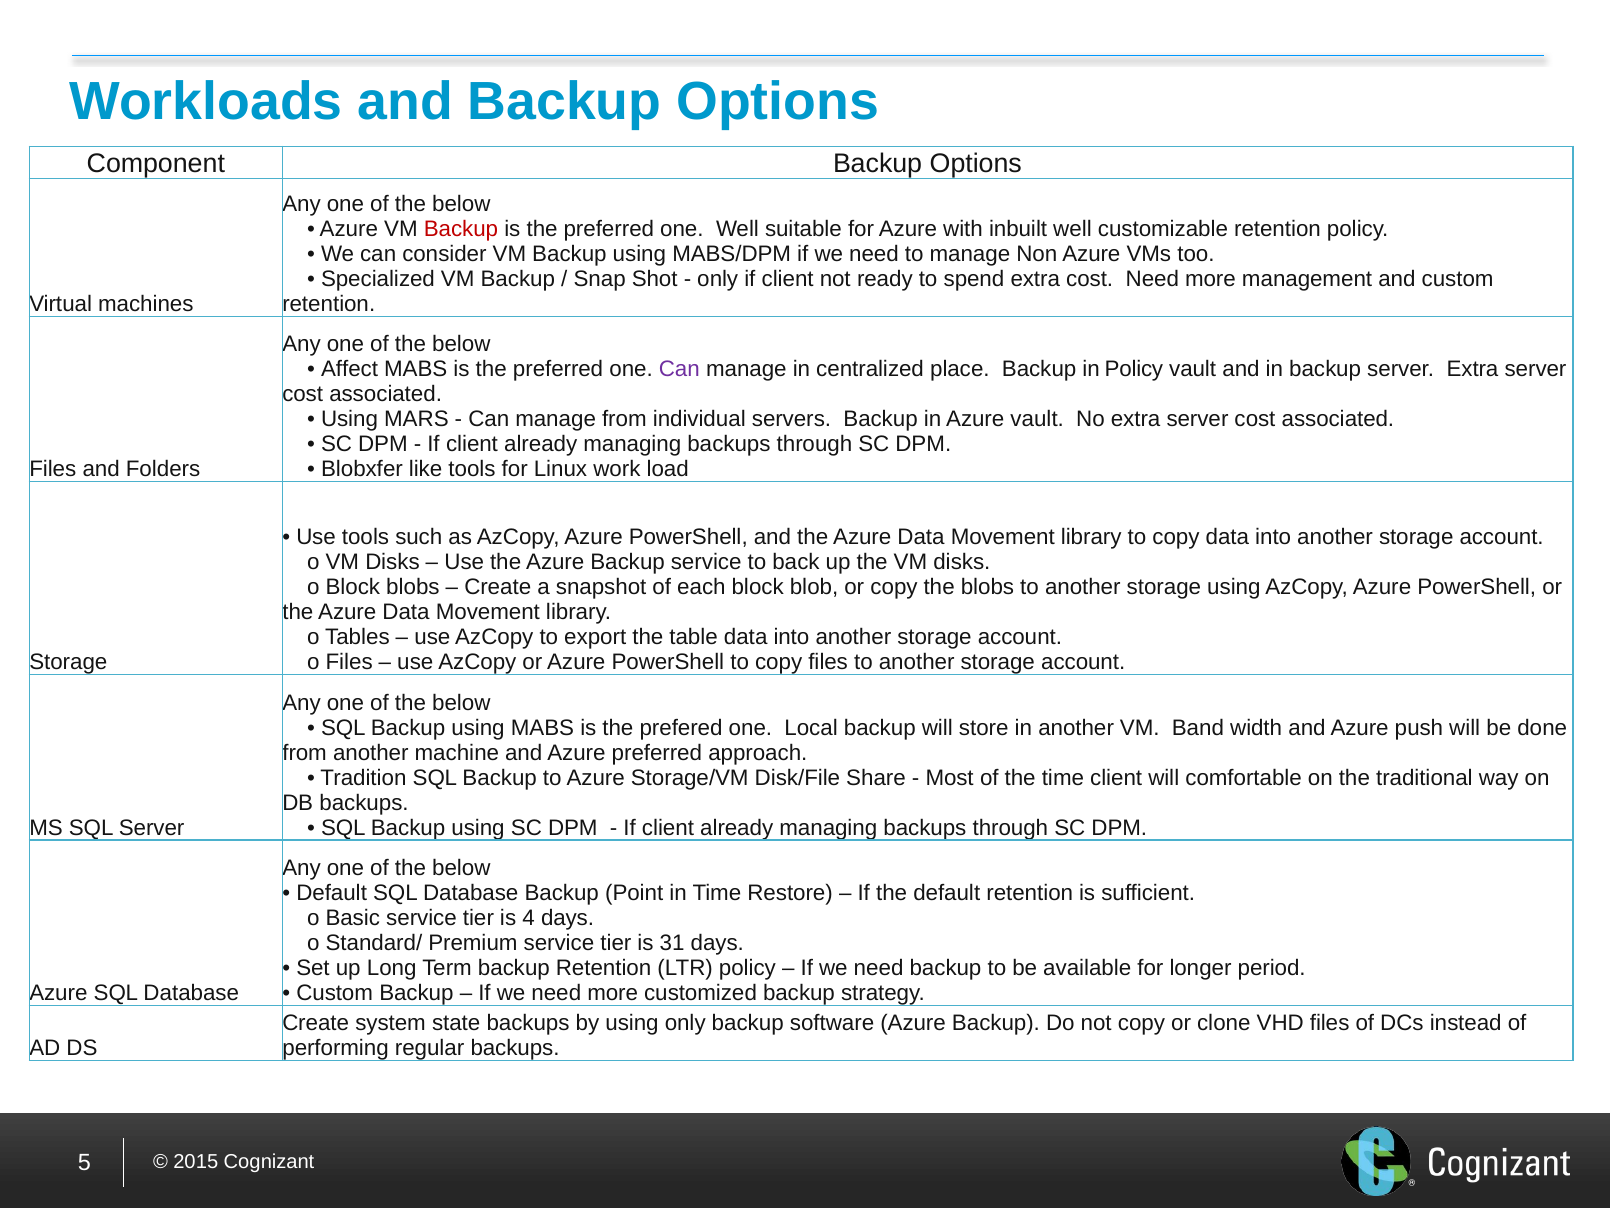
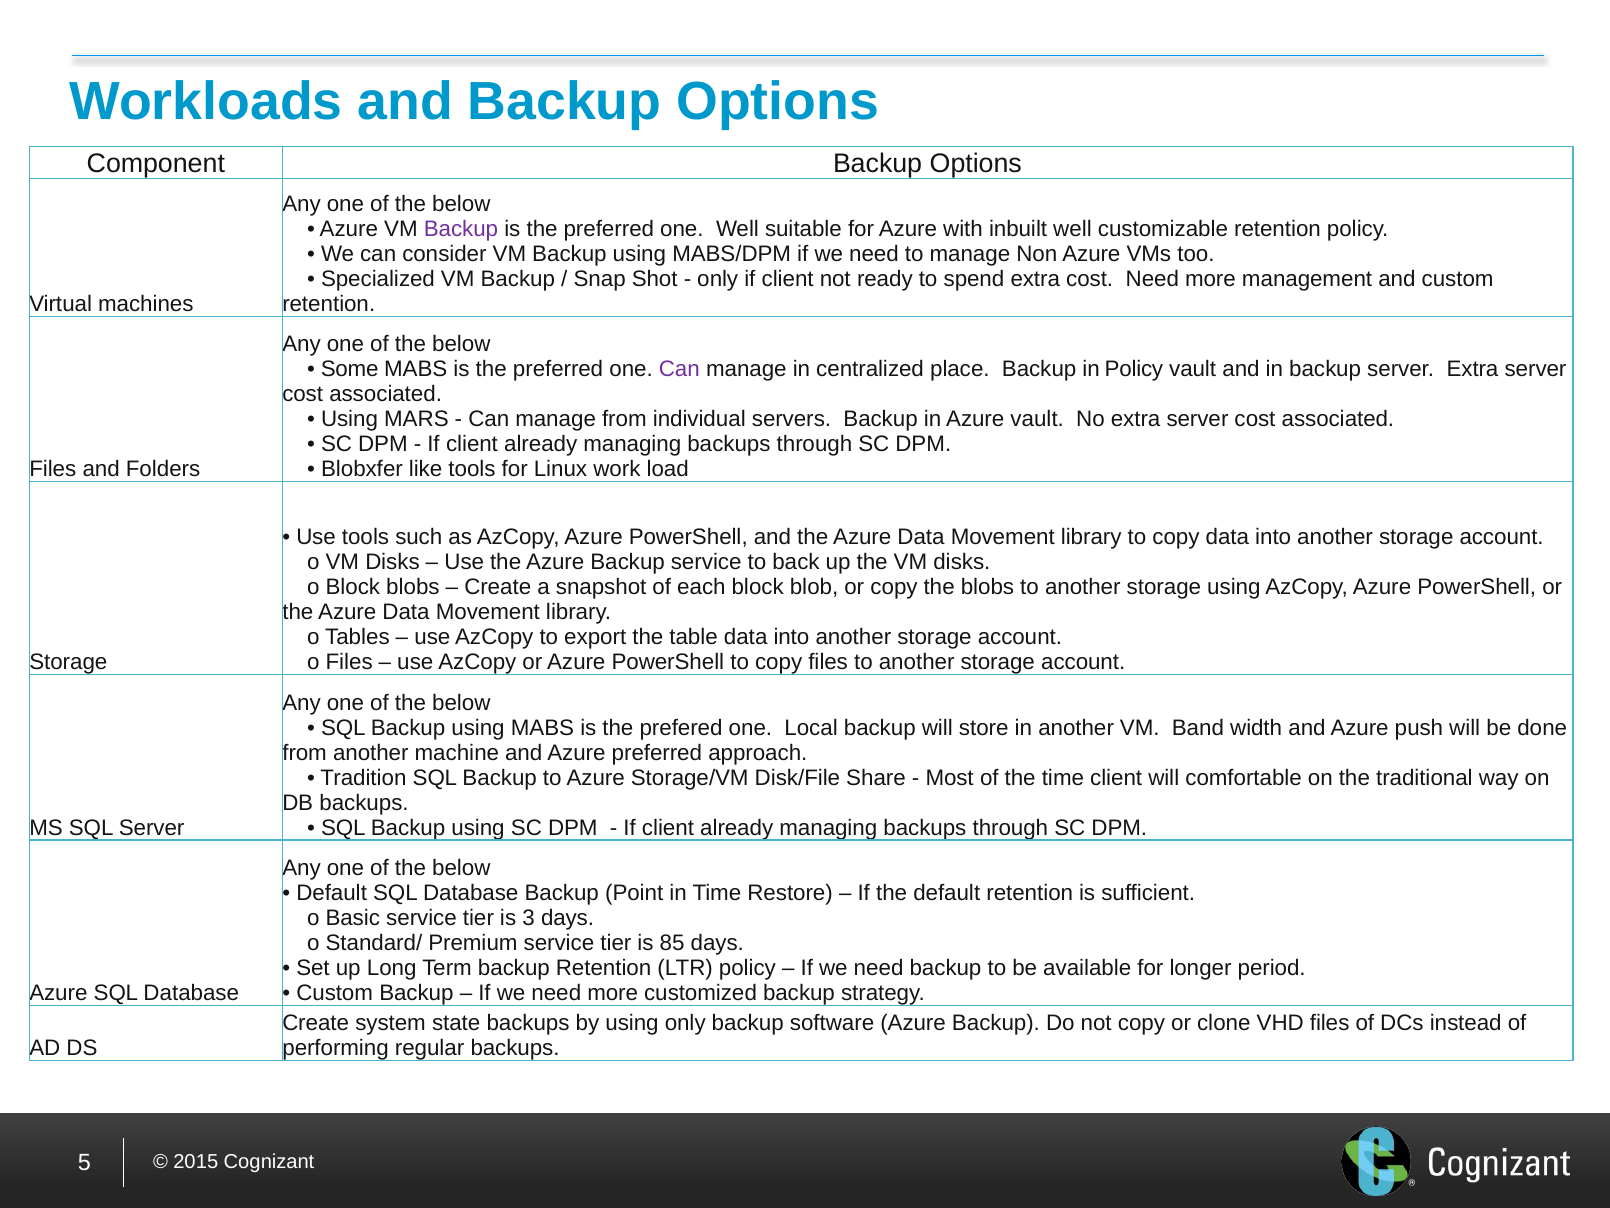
Backup colour: red -> purple (461, 229)
Affect: Affect -> Some (350, 369)
4: 4 -> 3 (528, 918)
31: 31 -> 85 (672, 943)
